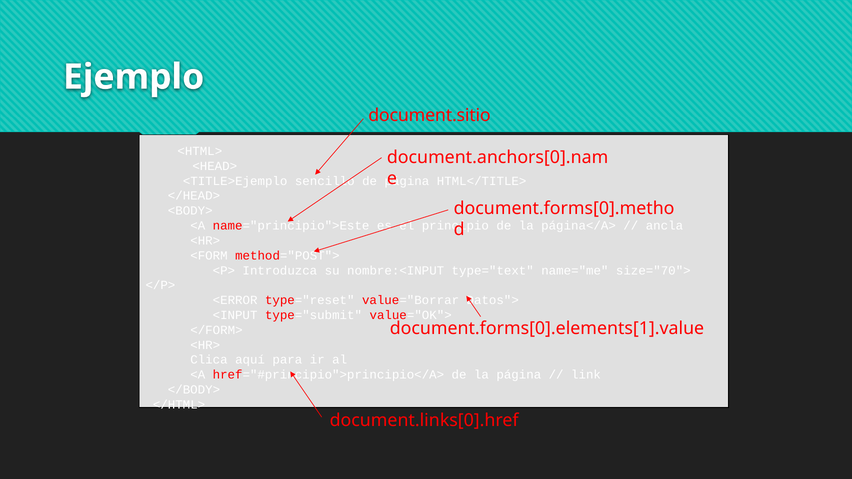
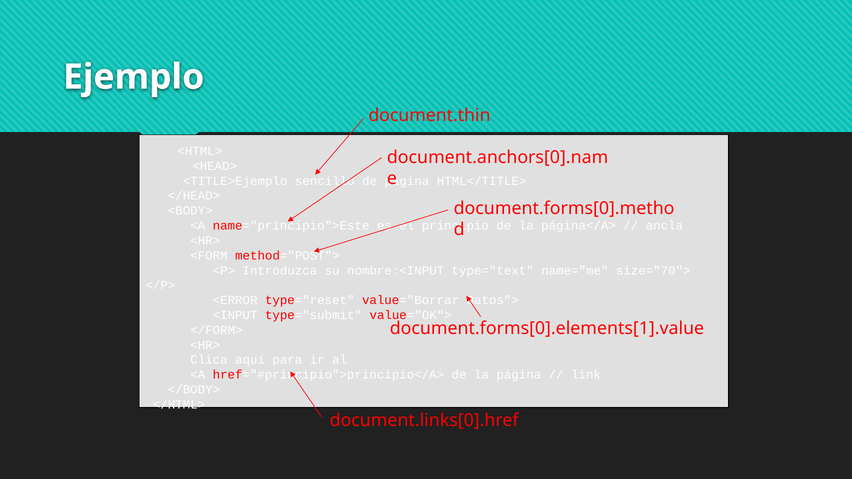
document.sitio: document.sitio -> document.thin (429, 115)
